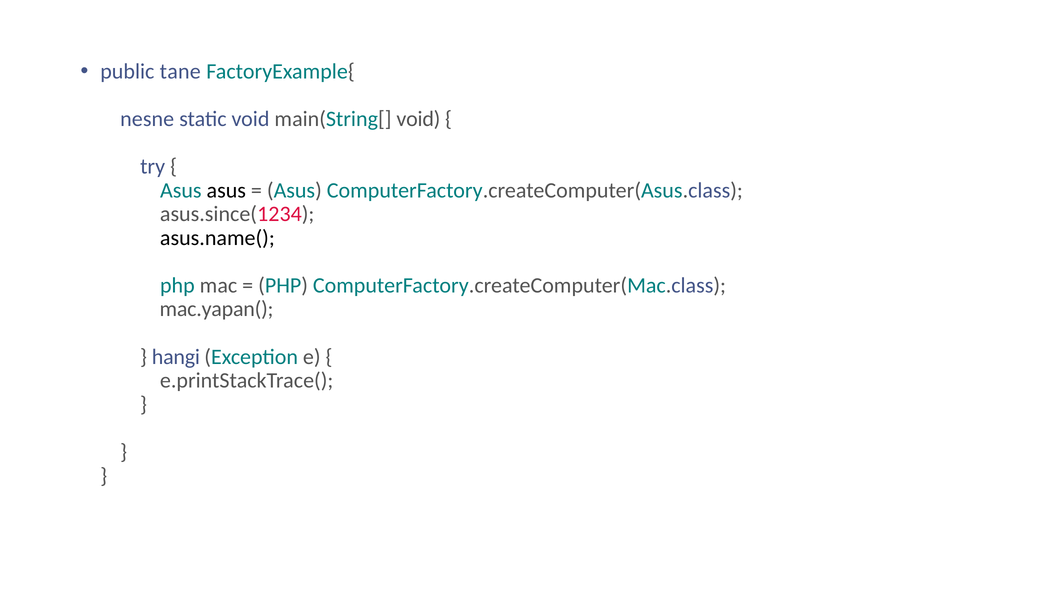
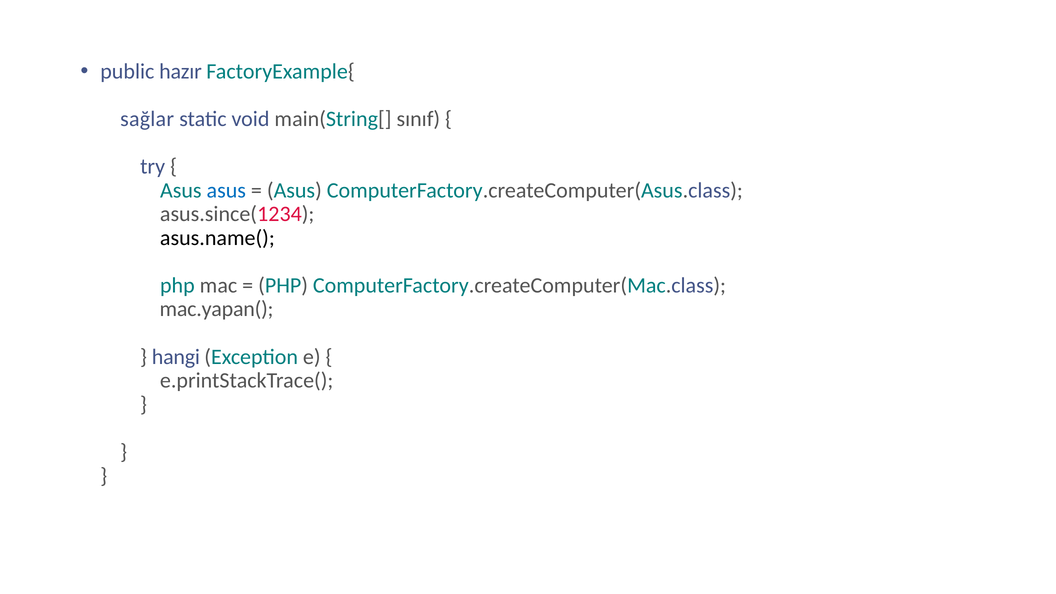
tane: tane -> hazır (180, 71)
nesne: nesne -> sağlar (147, 119)
main(String[ void: void -> sınıf (418, 119)
asus colour: black -> blue (226, 190)
